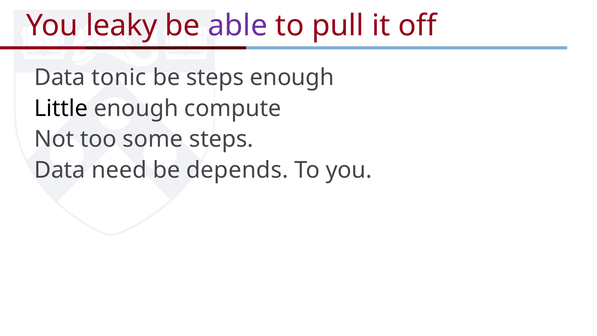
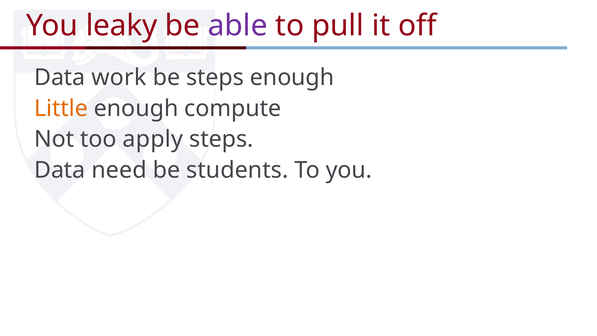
tonic: tonic -> work (119, 77)
Little colour: black -> orange (61, 108)
some: some -> apply (153, 139)
depends: depends -> students (237, 170)
